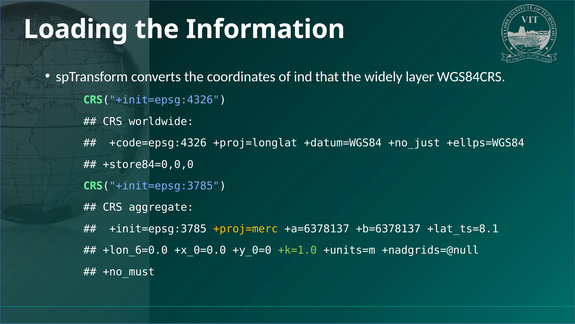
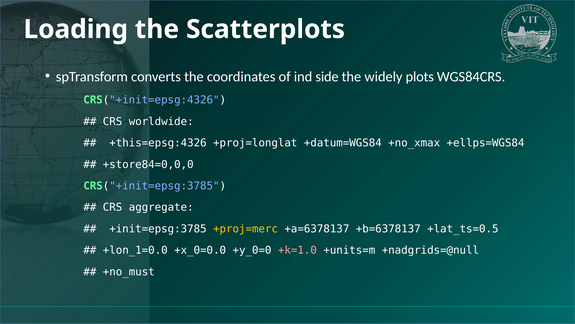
Information: Information -> Scatterplots (265, 29)
that: that -> side (327, 77)
layer: layer -> plots (420, 77)
+code=epsg:4326: +code=epsg:4326 -> +this=epsg:4326 (158, 143)
+no_just: +no_just -> +no_xmax (414, 143)
+lat_ts=8.1: +lat_ts=8.1 -> +lat_ts=0.5 (463, 228)
+lon_6=0.0: +lon_6=0.0 -> +lon_1=0.0 (135, 250)
+k=1.0 colour: light green -> pink (297, 250)
